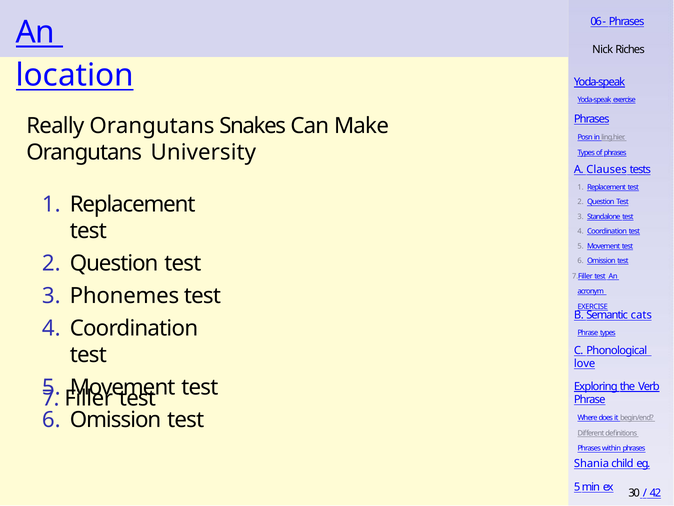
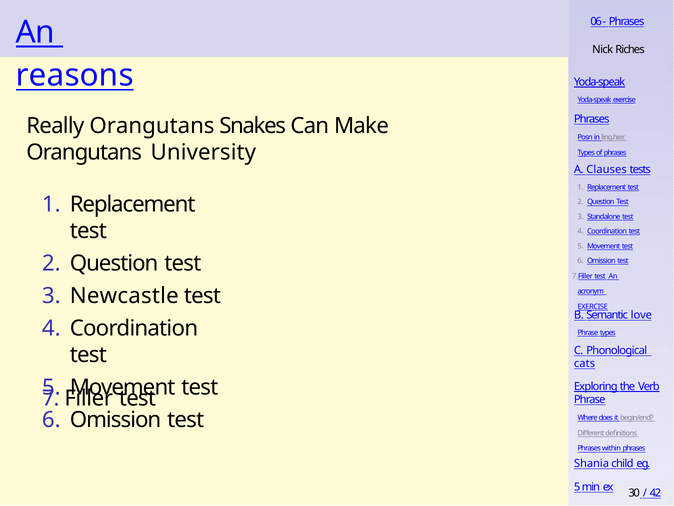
location: location -> reasons (75, 75)
Phonemes: Phonemes -> Newcastle (124, 296)
cats: cats -> love (641, 315)
love: love -> cats (585, 364)
